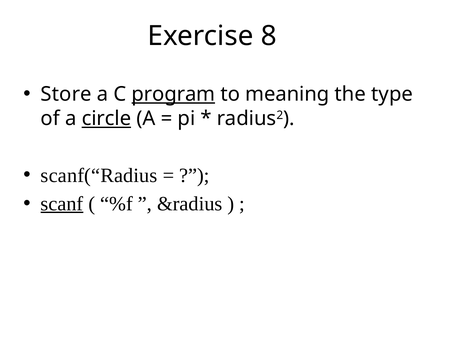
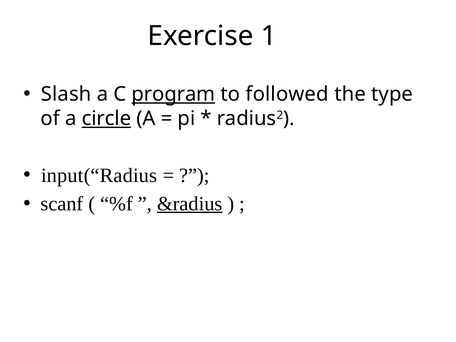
8: 8 -> 1 (269, 36)
Store: Store -> Slash (66, 94)
meaning: meaning -> followed (287, 94)
scanf(“Radius: scanf(“Radius -> input(“Radius (99, 175)
scanf underline: present -> none (62, 204)
&radius underline: none -> present (190, 204)
